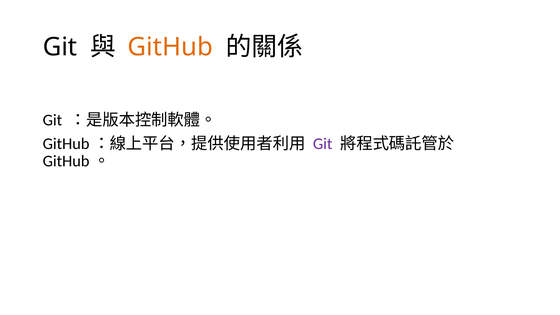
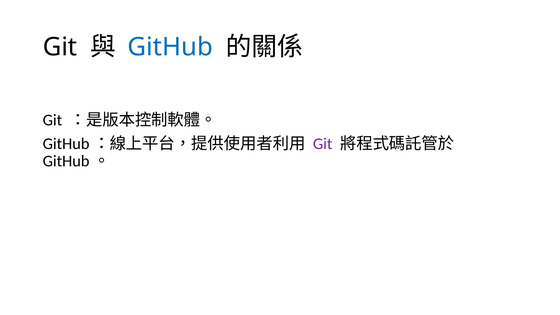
GitHub colour: orange -> blue (170, 47)
